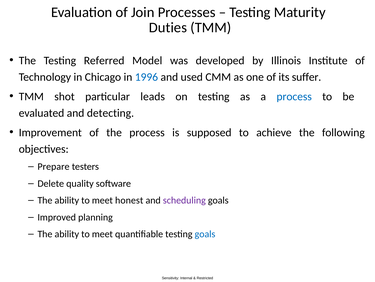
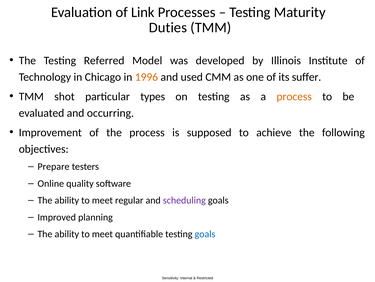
Join: Join -> Link (143, 12)
1996 colour: blue -> orange (146, 77)
leads: leads -> types (153, 96)
process colour: blue -> orange (294, 96)
detecting: detecting -> occurring (110, 113)
Delete: Delete -> Online (51, 183)
honest: honest -> regular (129, 200)
